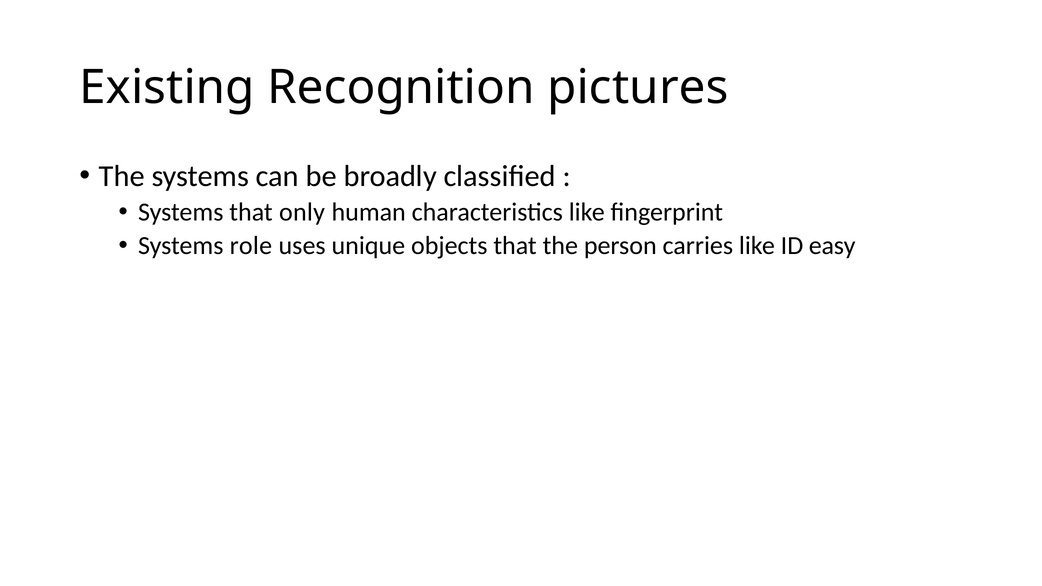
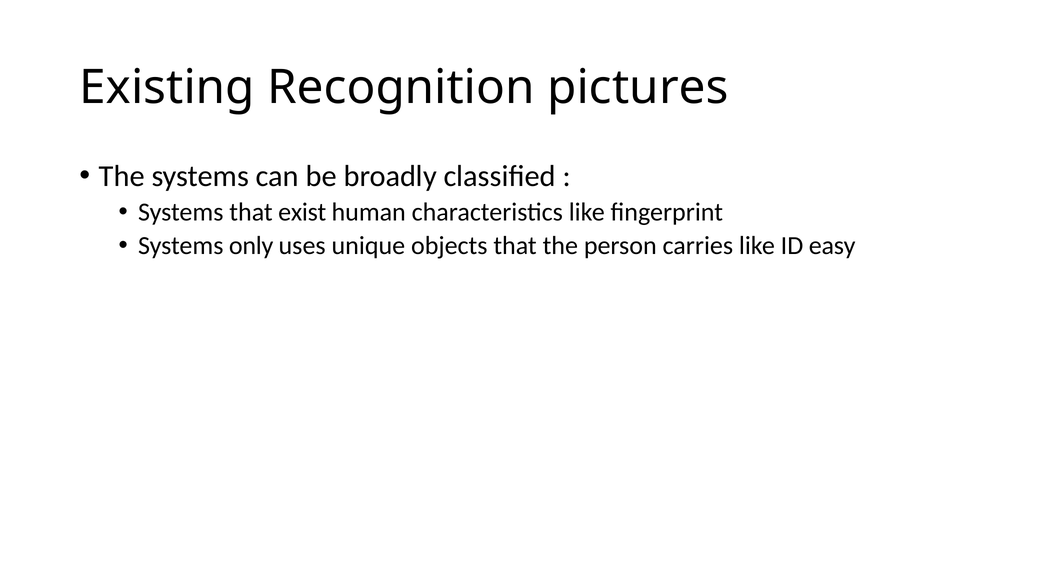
only: only -> exist (302, 212)
role: role -> only (251, 246)
